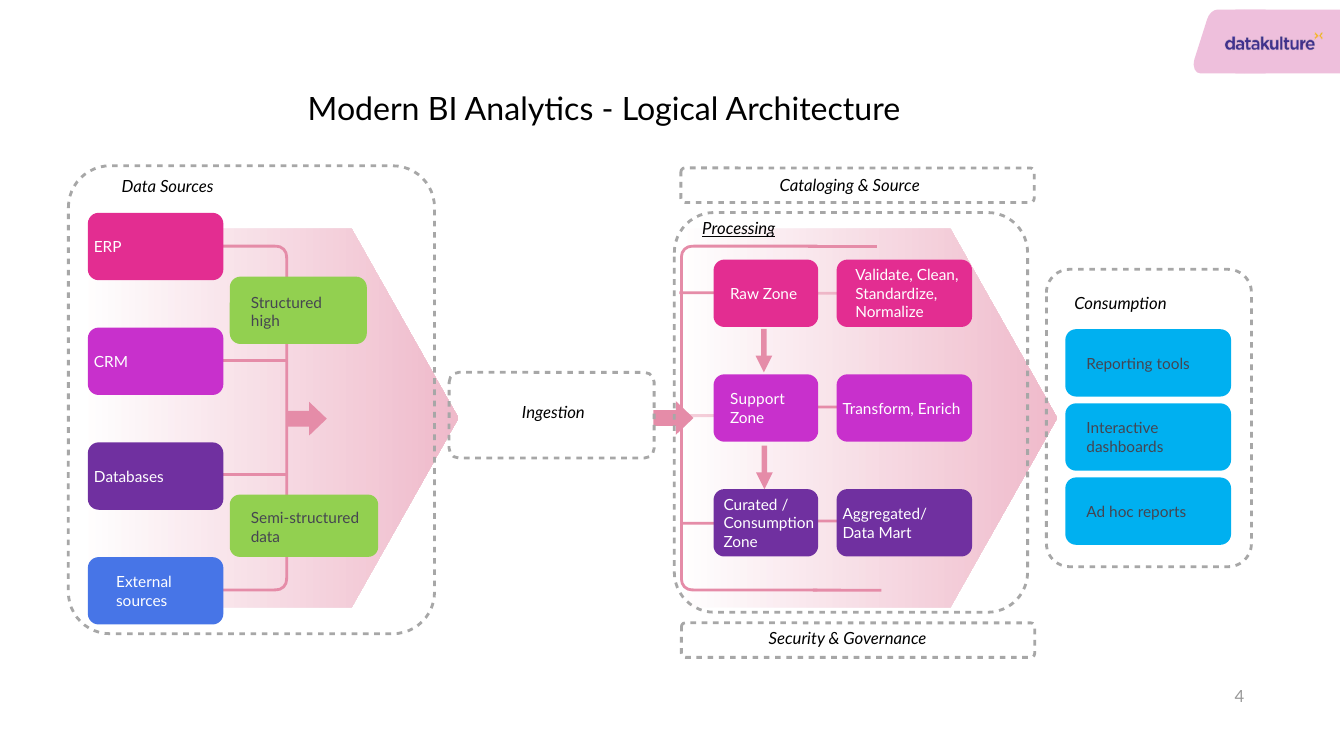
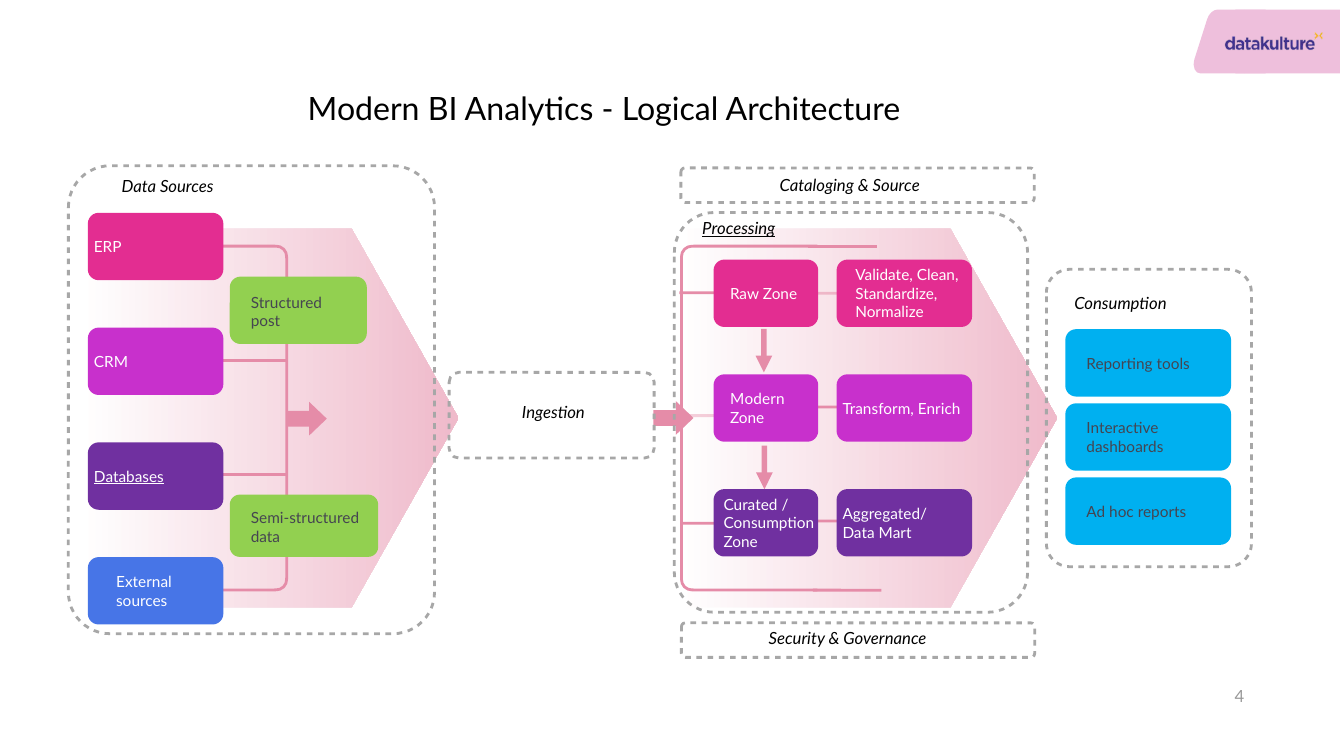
high: high -> post (266, 321)
Support: Support -> Modern (757, 400)
Databases underline: none -> present (129, 477)
